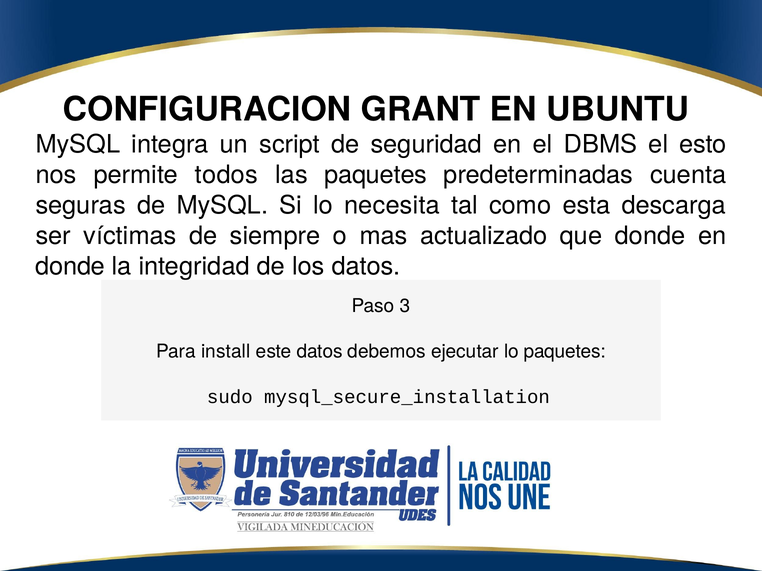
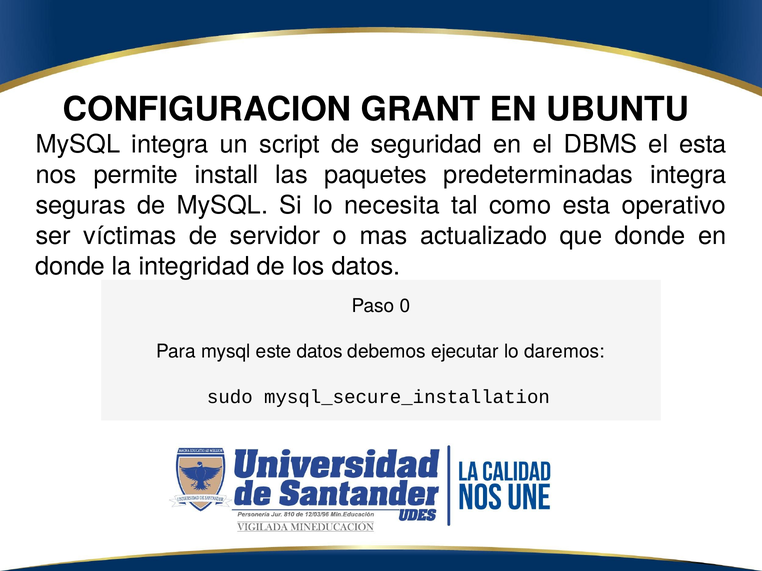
el esto: esto -> esta (703, 145)
todos: todos -> install (227, 175)
predeterminadas cuenta: cuenta -> integra (688, 175)
descarga: descarga -> operativo (674, 206)
siempre: siempre -> servidor (275, 236)
3: 3 -> 0 (405, 306)
Para install: install -> mysql (226, 352)
lo paquetes: paquetes -> daremos (565, 352)
